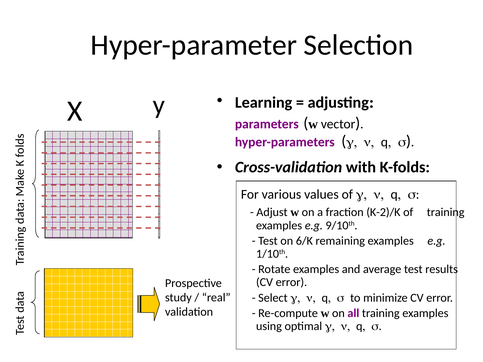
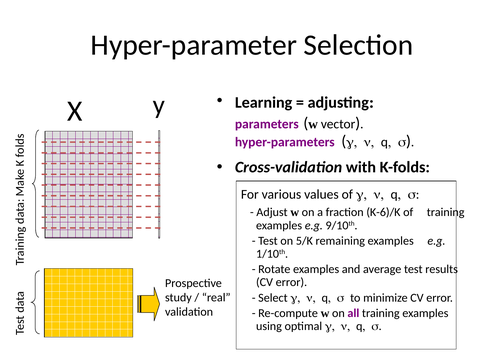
K-2)/K: K-2)/K -> K-6)/K (383, 212)
6/K: 6/K -> 5/K (304, 241)
